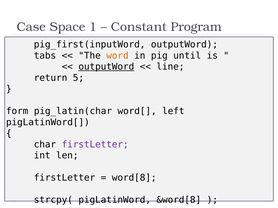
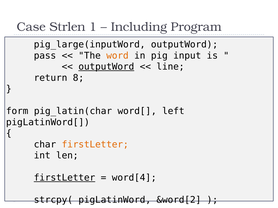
Space: Space -> Strlen (68, 27)
Constant: Constant -> Including (139, 27)
pig_first(inputWord: pig_first(inputWord -> pig_large(inputWord (90, 45)
tabs: tabs -> pass (45, 56)
until: until -> input (187, 56)
5: 5 -> 8 (78, 78)
firstLetter colour: purple -> orange (95, 145)
firstLetter underline: none -> present (65, 178)
word[8: word[8 -> word[4 (134, 178)
&word[8: &word[8 -> &word[2 (179, 200)
